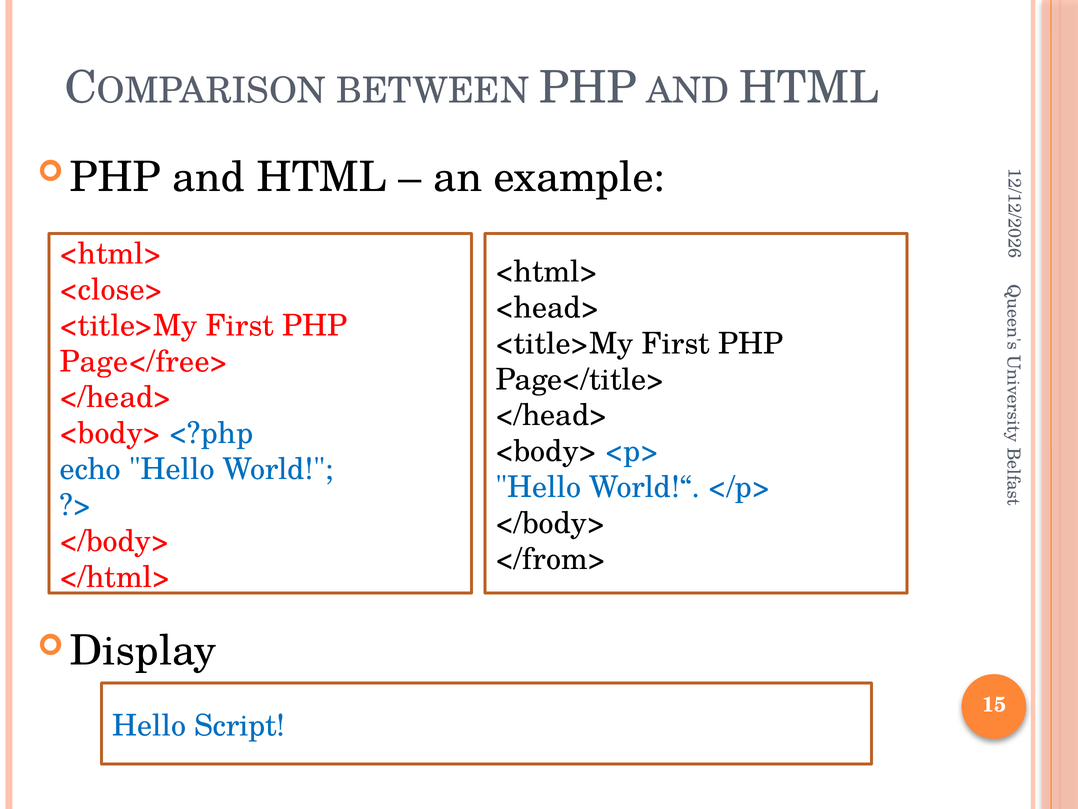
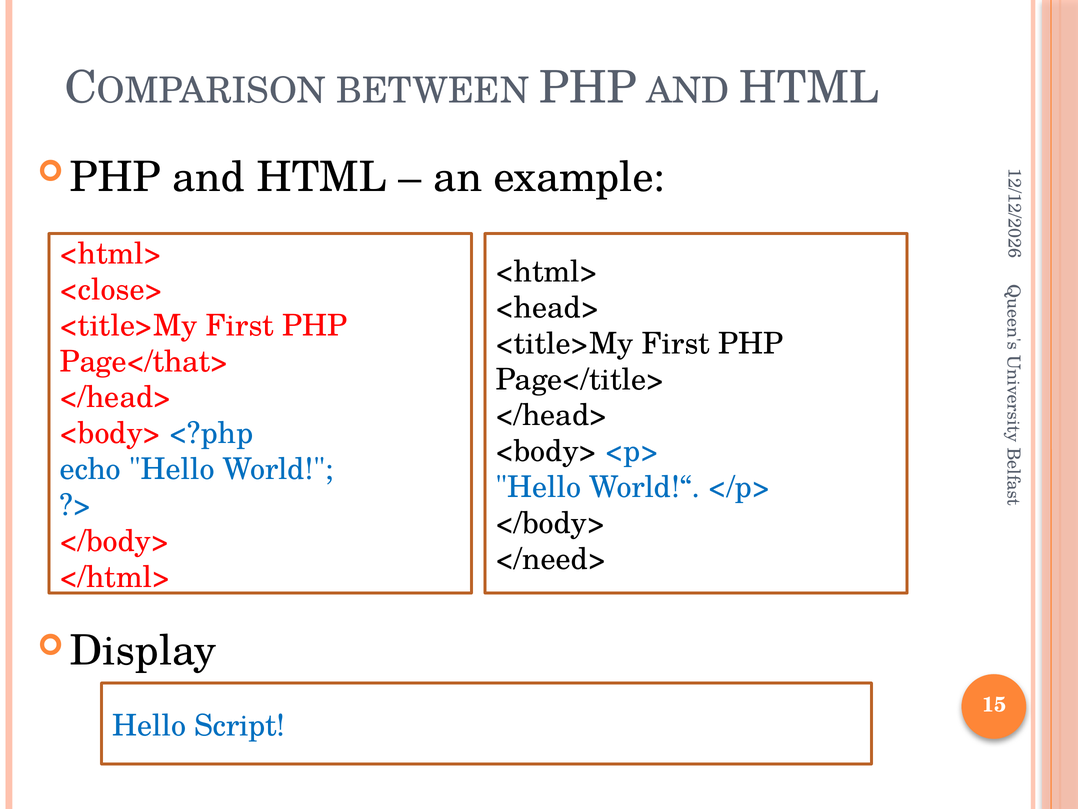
Page</free>: Page</free> -> Page</that> (144, 361)
</from>: </from> -> </need> (551, 559)
